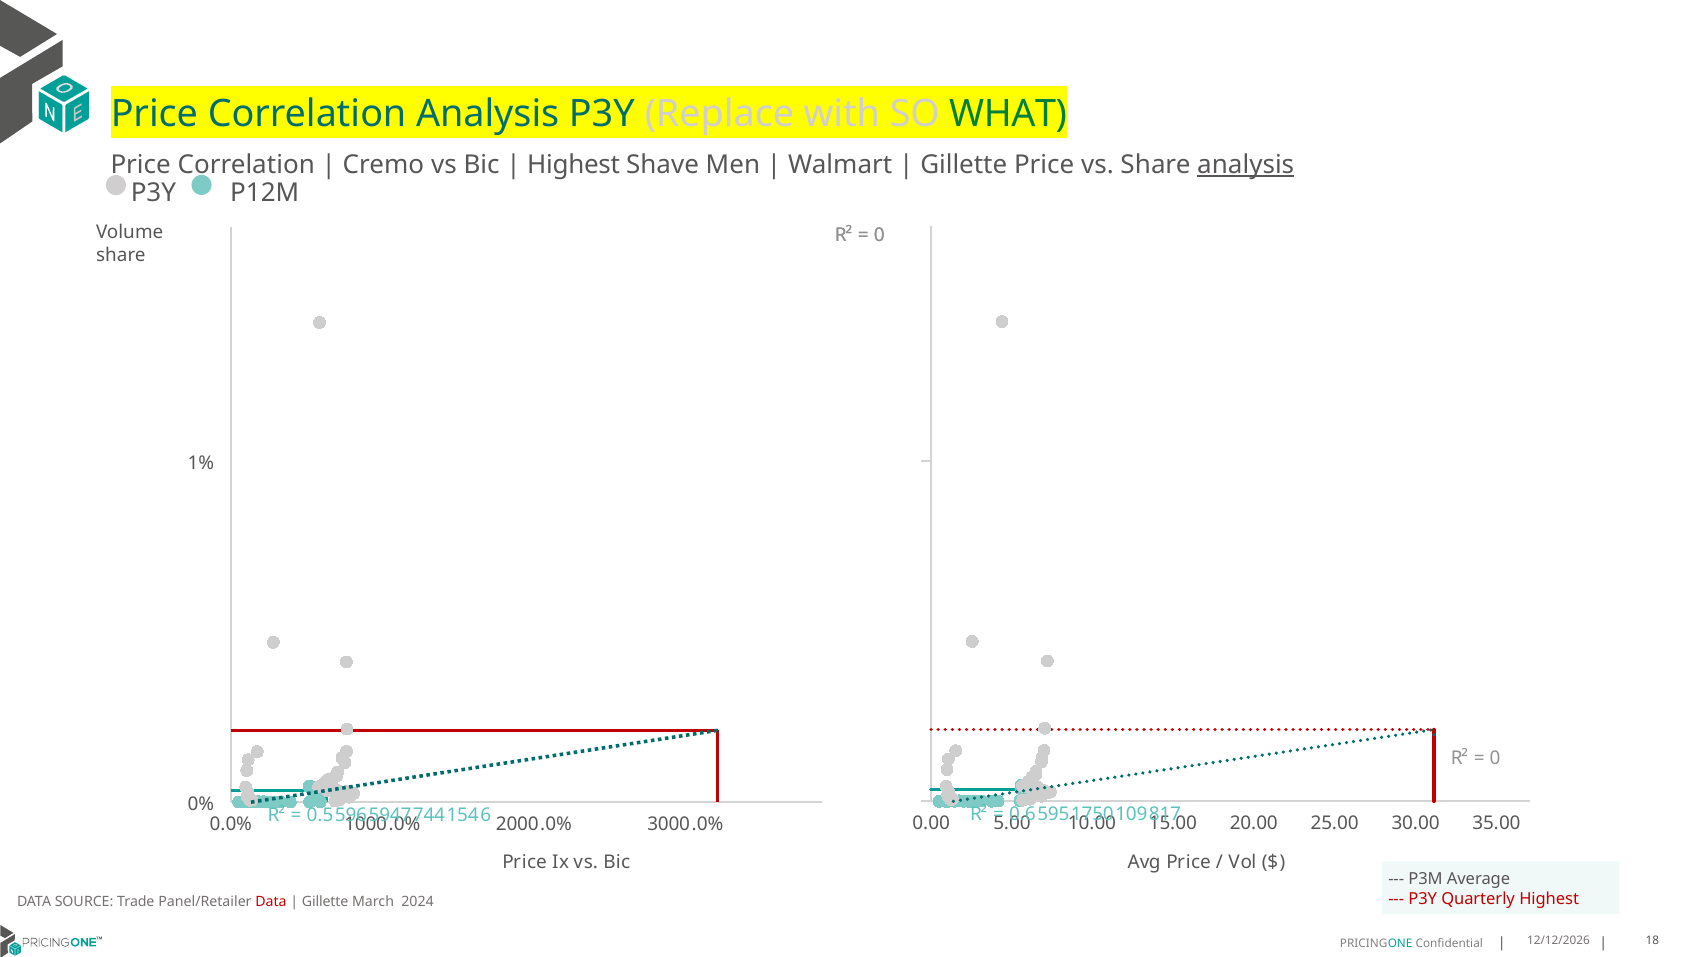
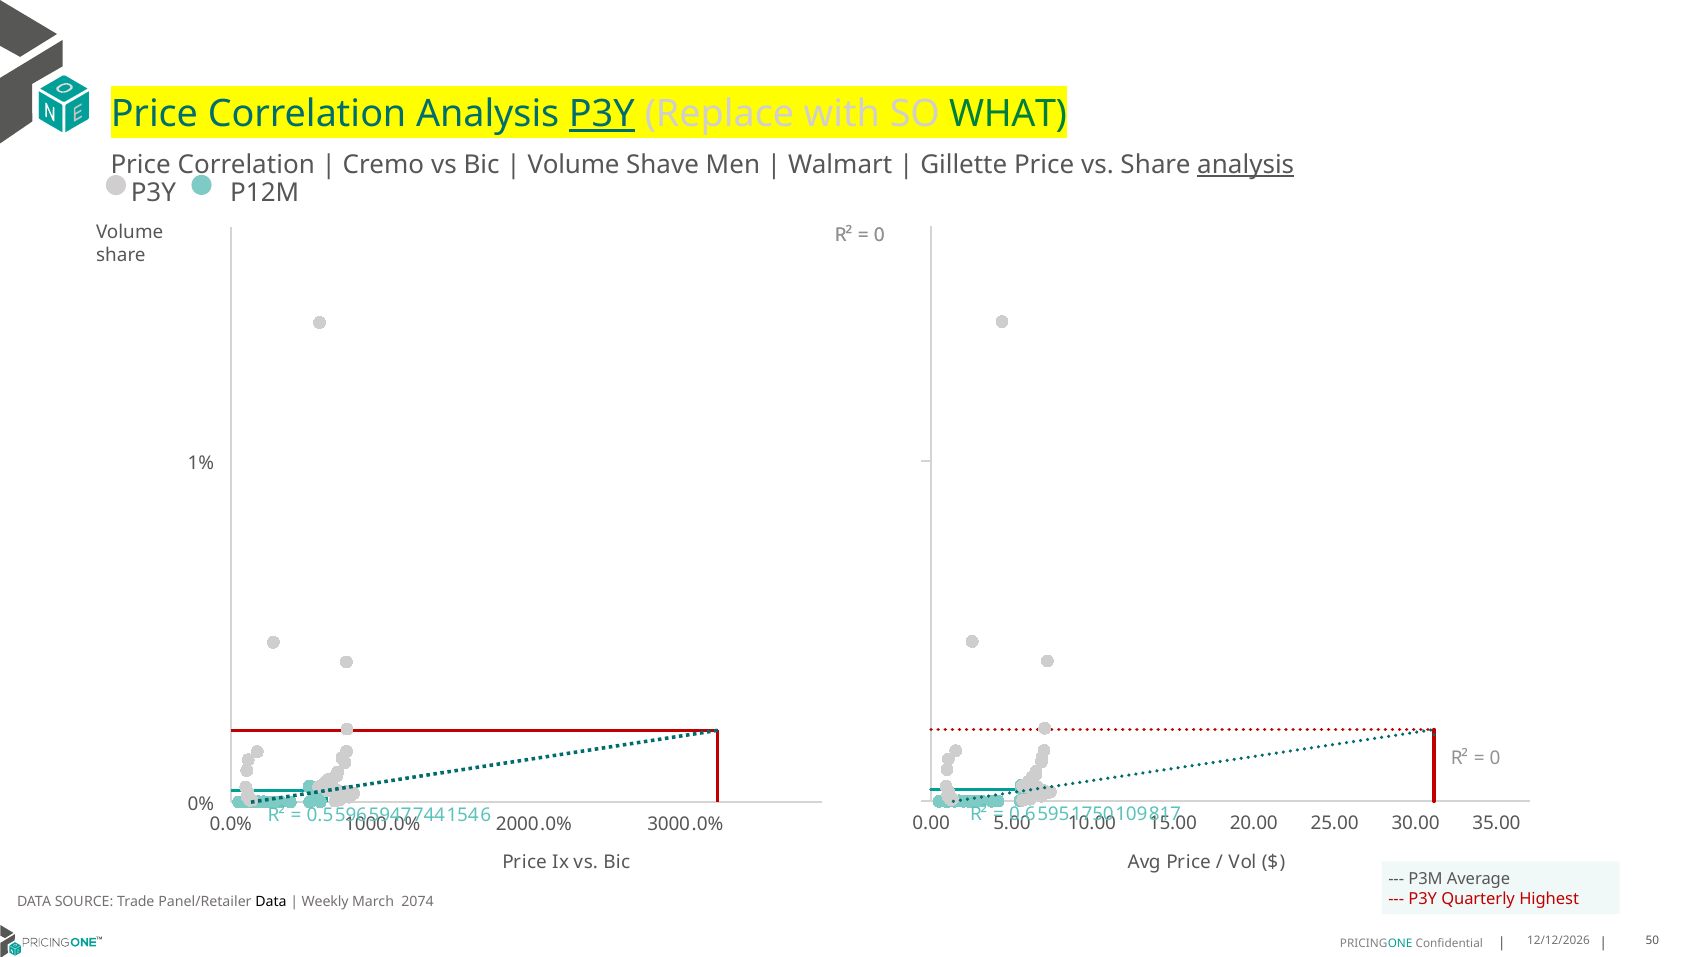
P3Y underline: none -> present (602, 114)
Highest: Highest -> Volume (574, 165)
Data colour: red -> black (271, 901)
Gillette: Gillette -> Weekly (325, 901)
2024: 2024 -> 2074 (418, 901)
18: 18 -> 50 (1652, 941)
